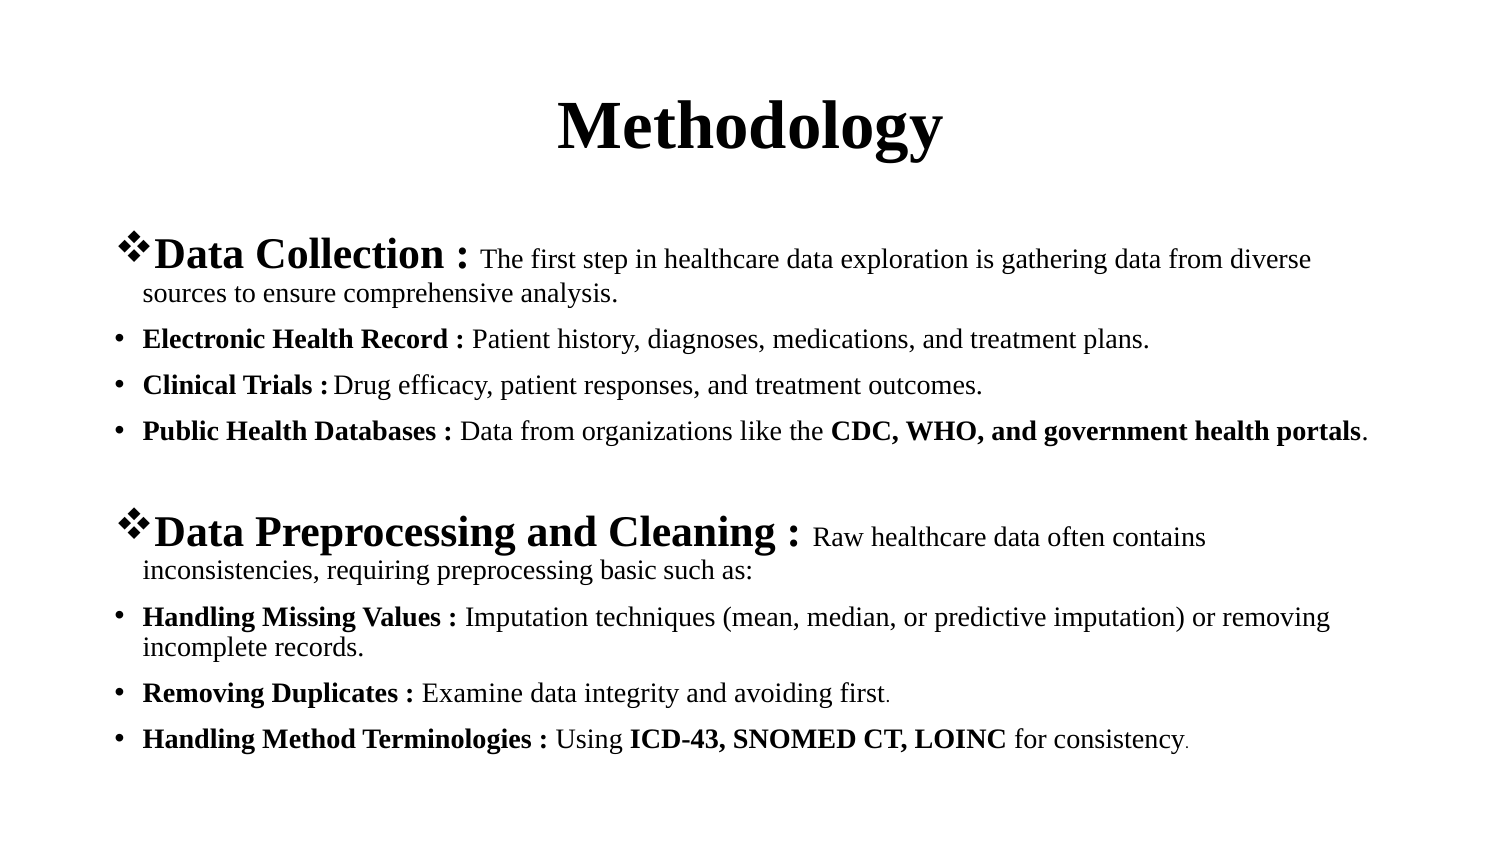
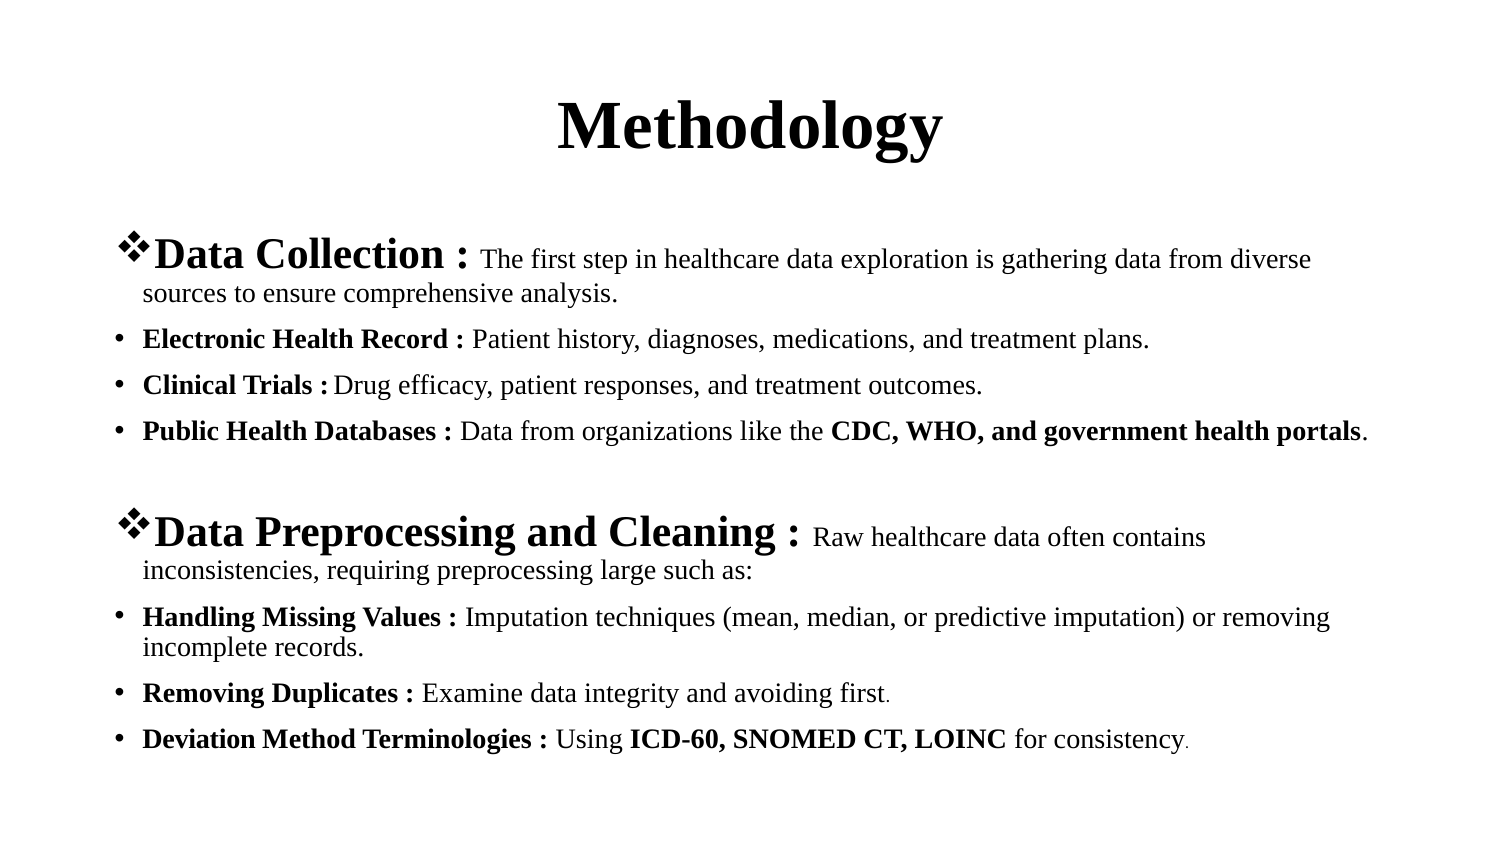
basic: basic -> large (628, 571)
Handling: Handling -> Deviation (199, 739)
ICD-43: ICD-43 -> ICD-60 (678, 739)
